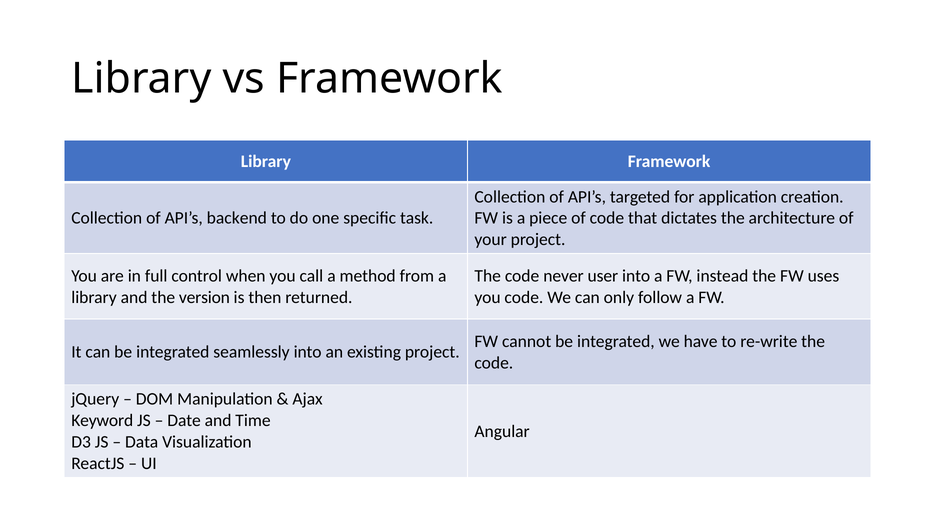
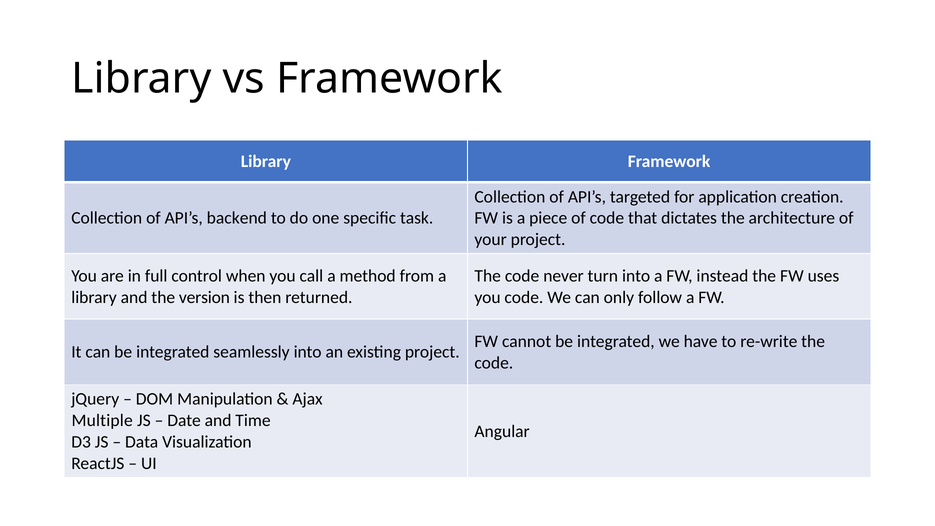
user: user -> turn (603, 276)
Keyword: Keyword -> Multiple (102, 420)
